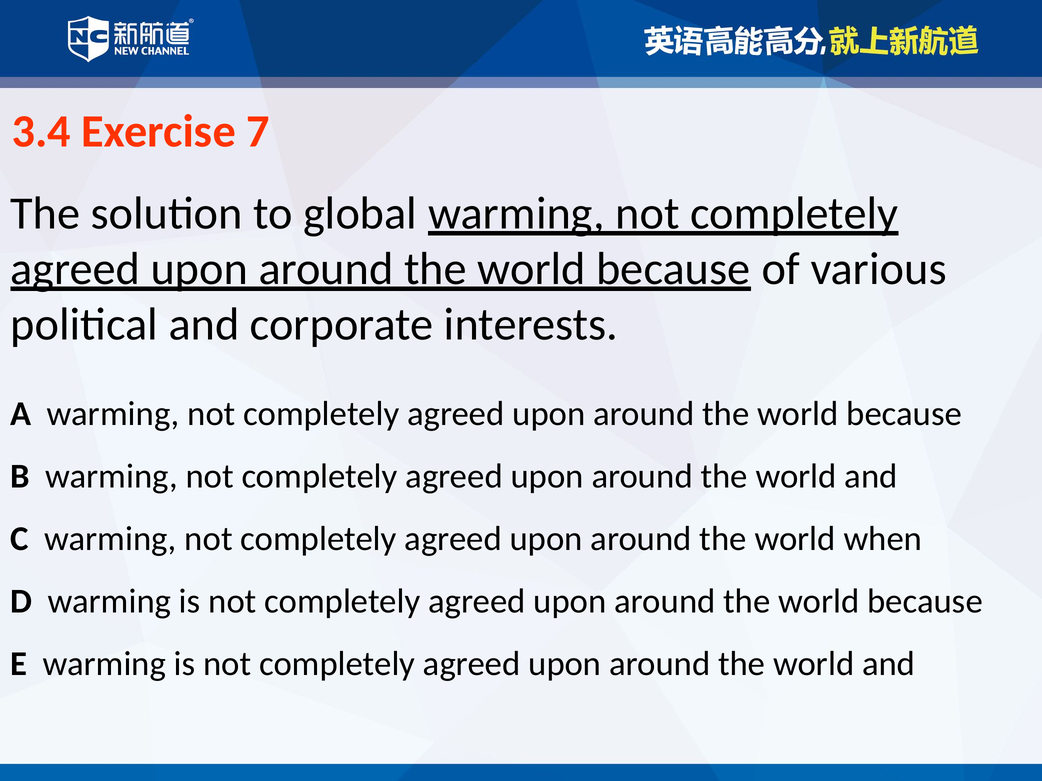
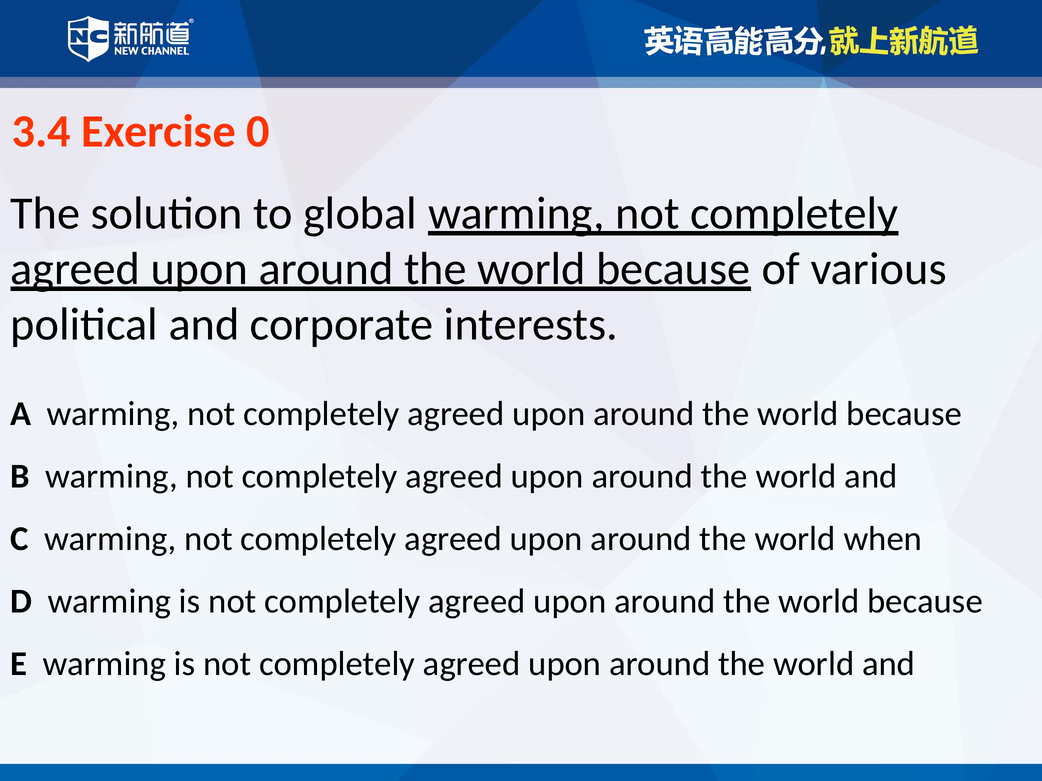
7: 7 -> 0 (258, 132)
